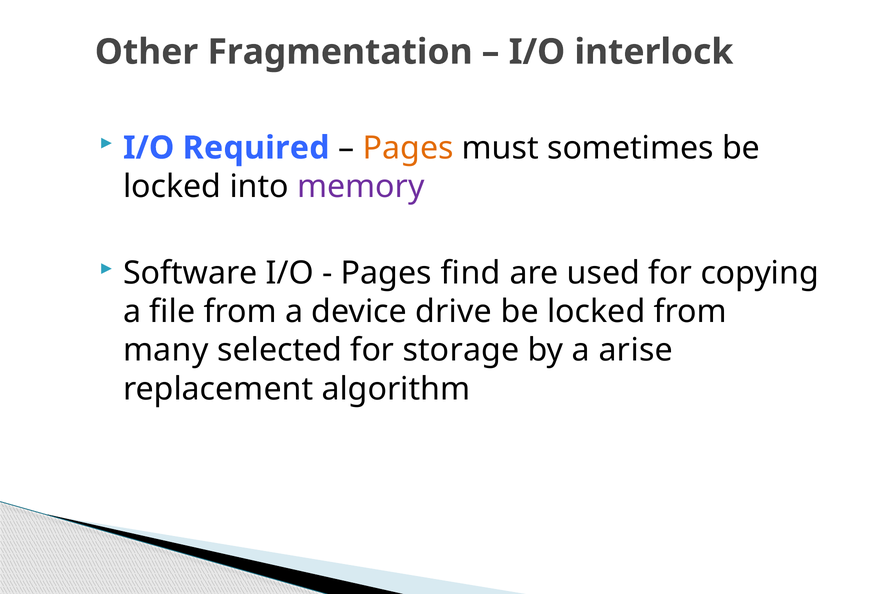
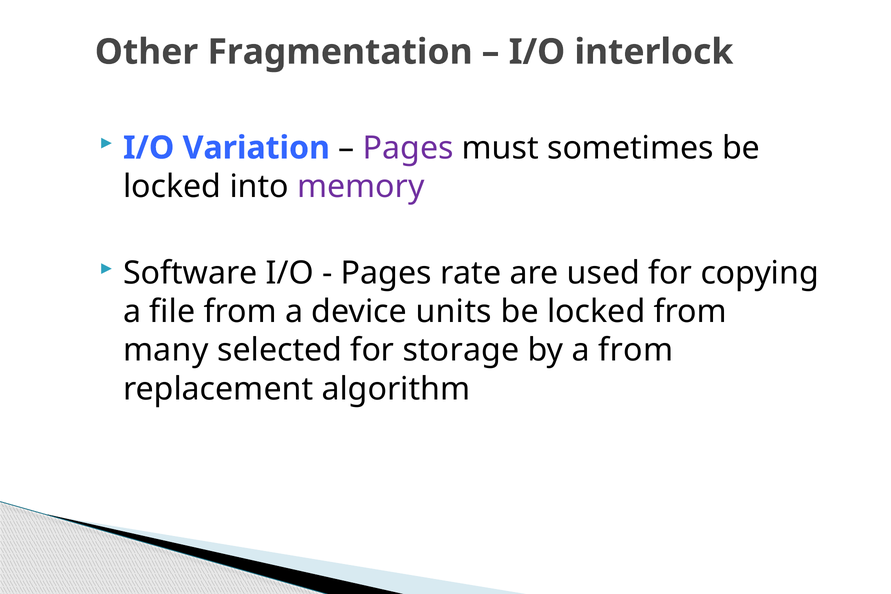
Required: Required -> Variation (256, 148)
Pages colour: orange -> purple (408, 148)
find: find -> rate (471, 273)
drive: drive -> units (454, 312)
a arise: arise -> from (636, 350)
